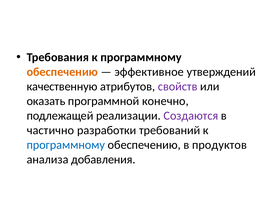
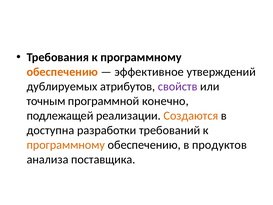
качественную: качественную -> дублируемых (62, 86)
оказать: оказать -> точным (46, 101)
Создаются colour: purple -> orange (191, 116)
частично: частично -> доступна (50, 130)
программному colour: blue -> orange (66, 145)
добавления: добавления -> поставщика (103, 159)
